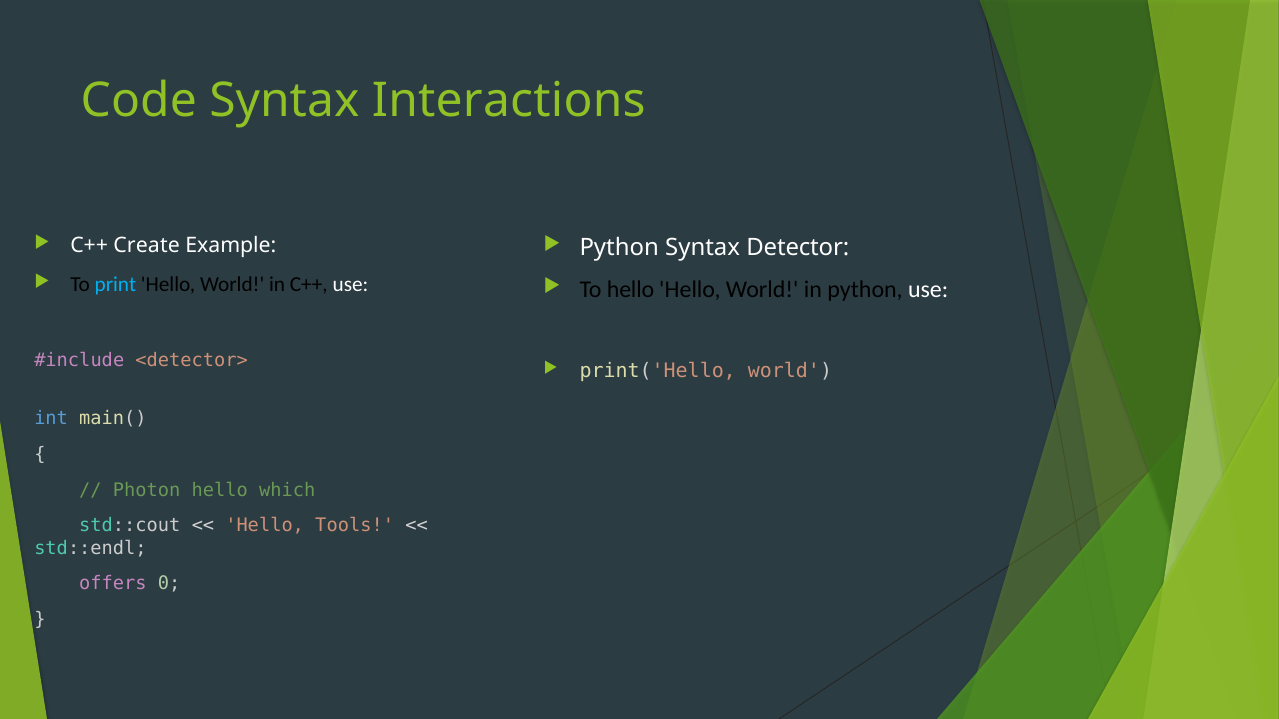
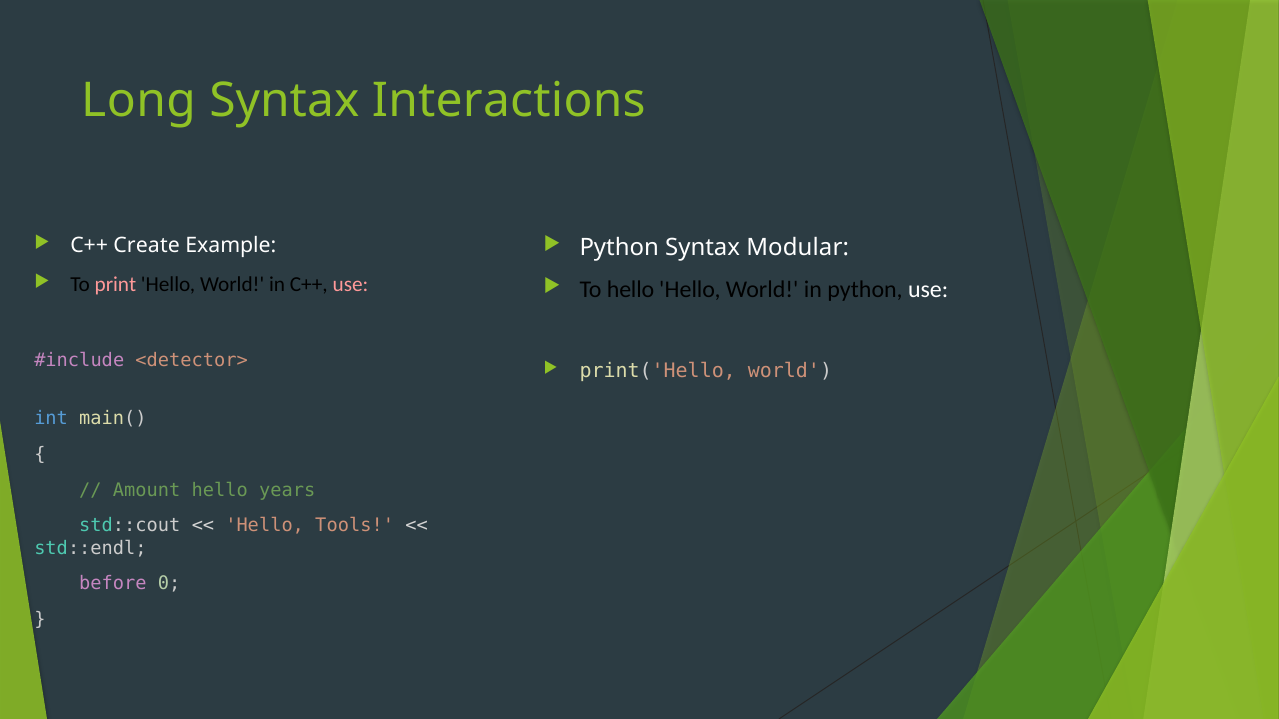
Code: Code -> Long (139, 101)
Detector: Detector -> Modular (798, 248)
print colour: light blue -> pink (115, 285)
use colour: white -> pink (350, 285)
Photon: Photon -> Amount (147, 490)
which: which -> years (287, 490)
offers: offers -> before (113, 584)
